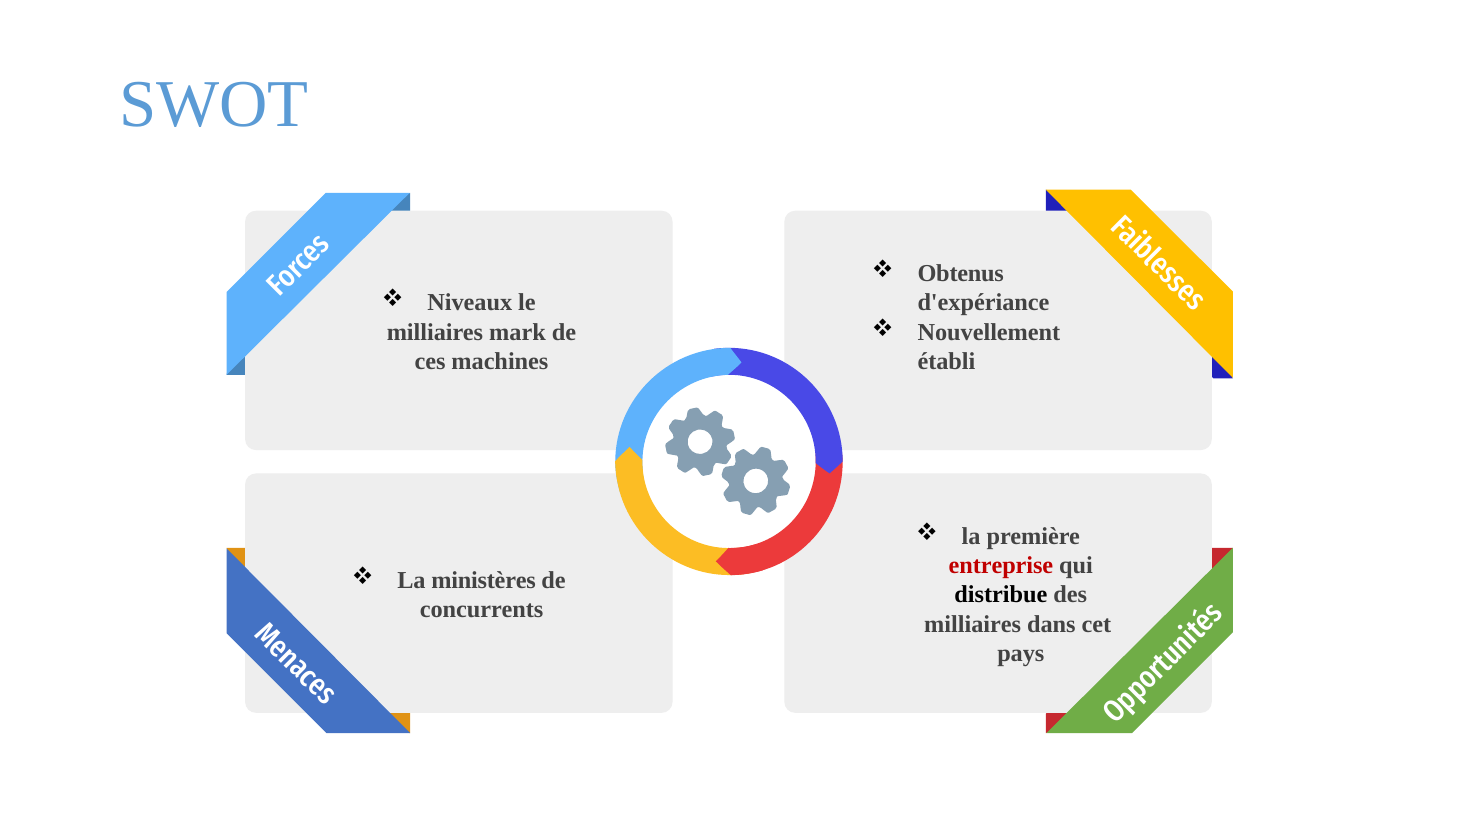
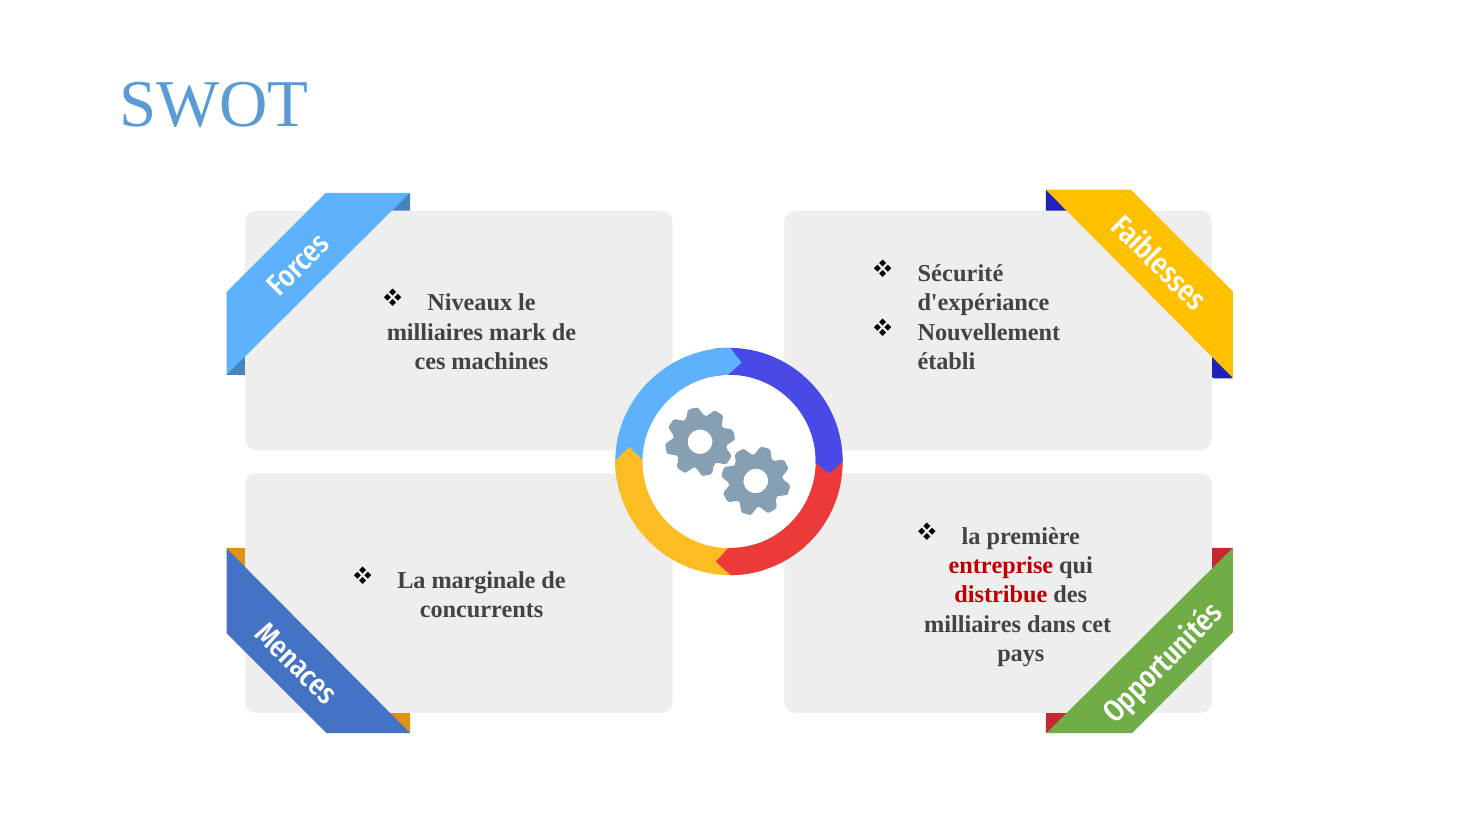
Obtenus: Obtenus -> Sécurité (961, 274)
ministères: ministères -> marginale (484, 580)
distribue colour: black -> red (1001, 595)
